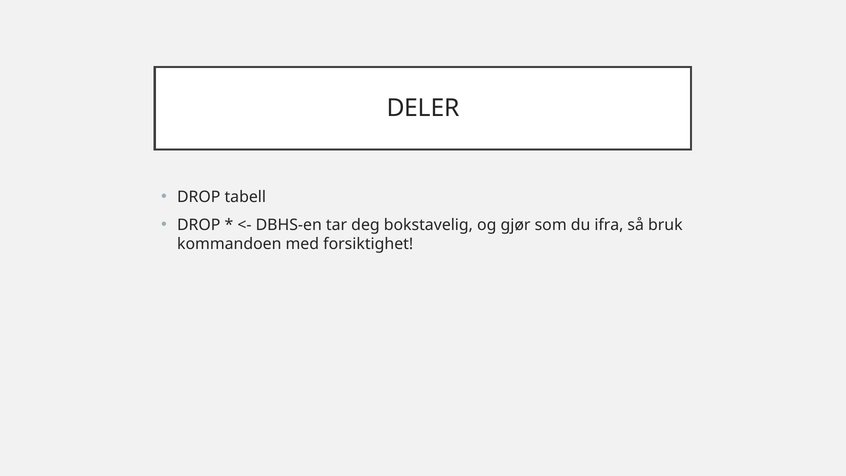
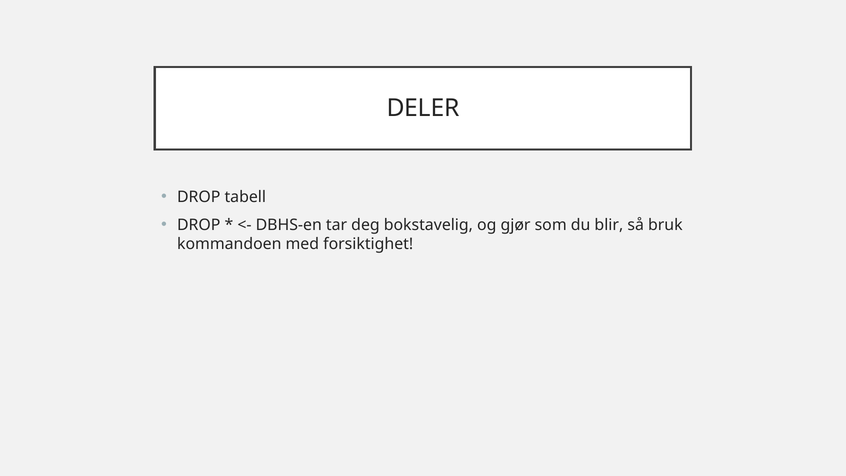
ifra: ifra -> blir (609, 225)
